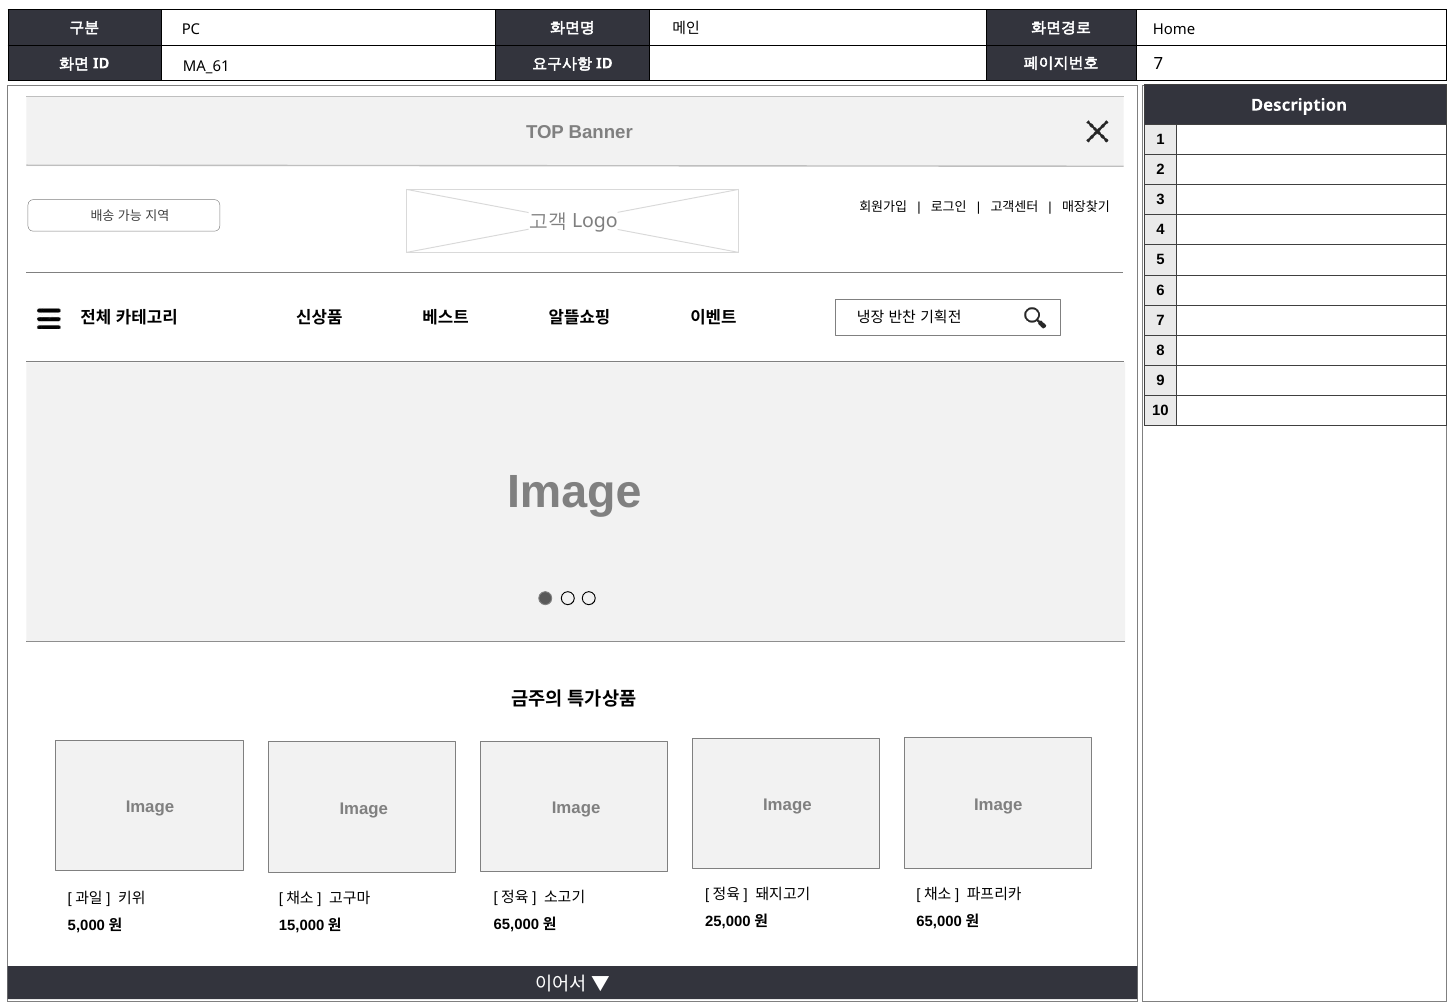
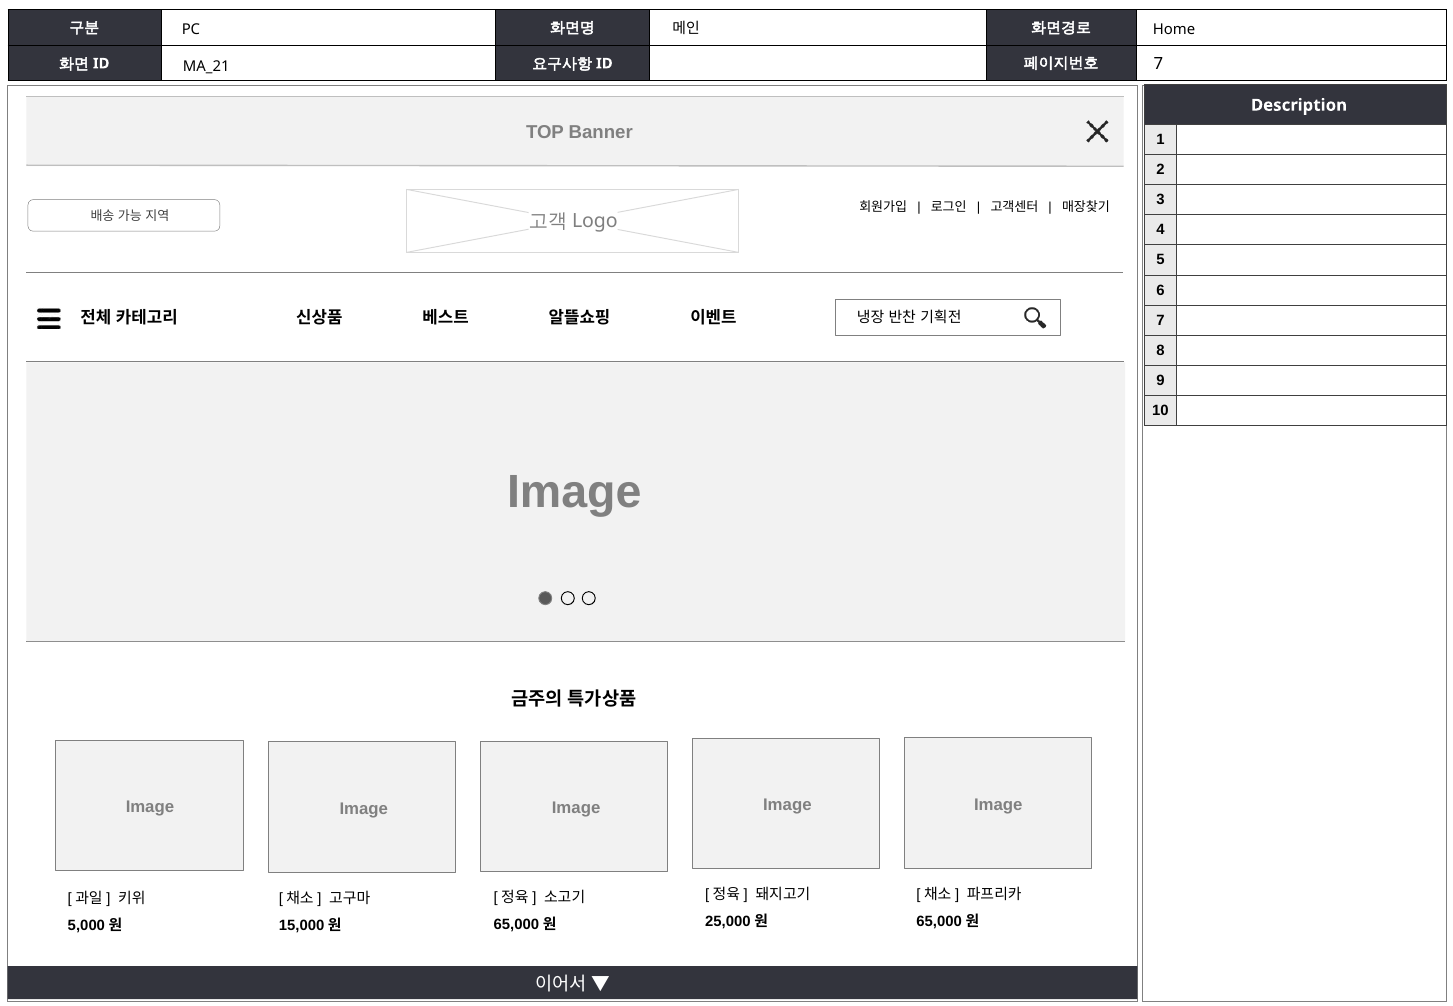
MA_61: MA_61 -> MA_21 (206, 67)
